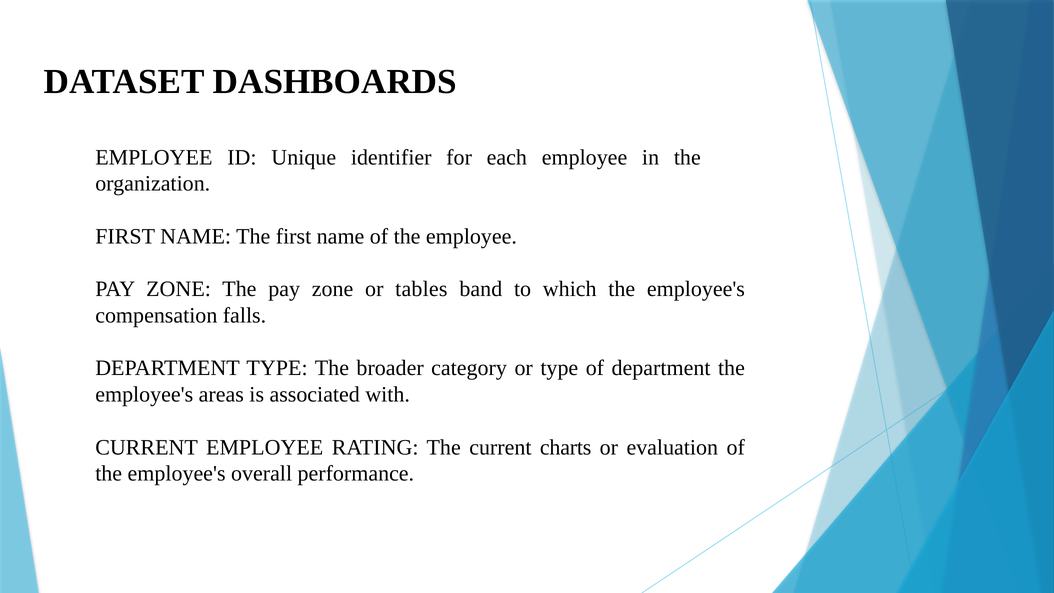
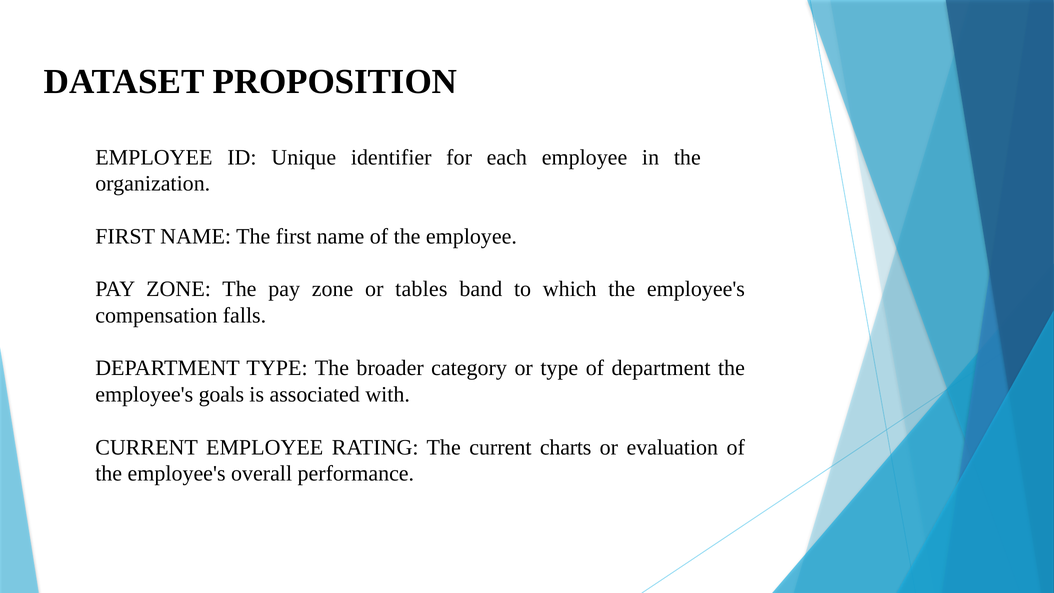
DASHBOARDS: DASHBOARDS -> PROPOSITION (335, 82)
areas: areas -> goals (221, 394)
